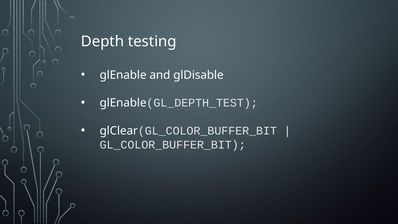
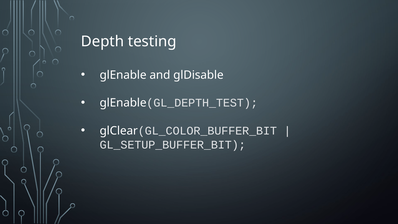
GL_COLOR_BUFFER_BIT: GL_COLOR_BUFFER_BIT -> GL_SETUP_BUFFER_BIT (173, 145)
